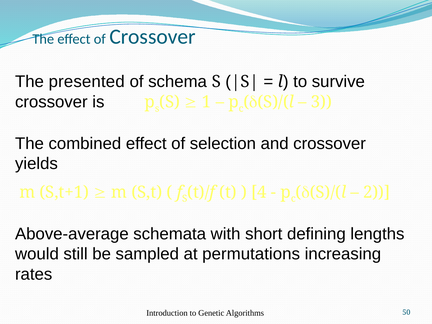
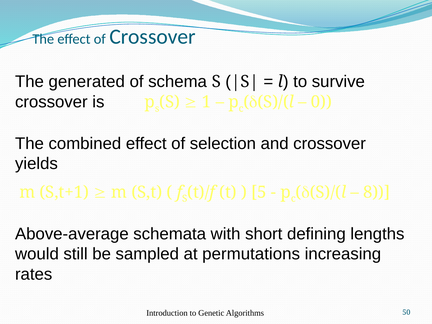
presented: presented -> generated (87, 82)
3: 3 -> 0 (321, 102)
4: 4 -> 5 (259, 192)
2: 2 -> 8 (377, 192)
